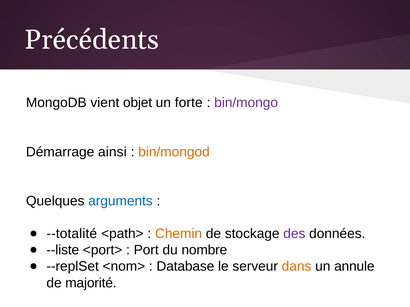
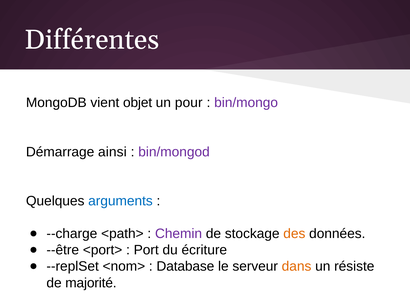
Précédents: Précédents -> Différentes (92, 40)
forte: forte -> pour (189, 103)
bin/mongod colour: orange -> purple (174, 152)
--totalité: --totalité -> --charge (72, 234)
Chemin colour: orange -> purple (179, 234)
des colour: purple -> orange (294, 234)
--liste: --liste -> --être (63, 250)
nombre: nombre -> écriture (204, 250)
annule: annule -> résiste (354, 267)
